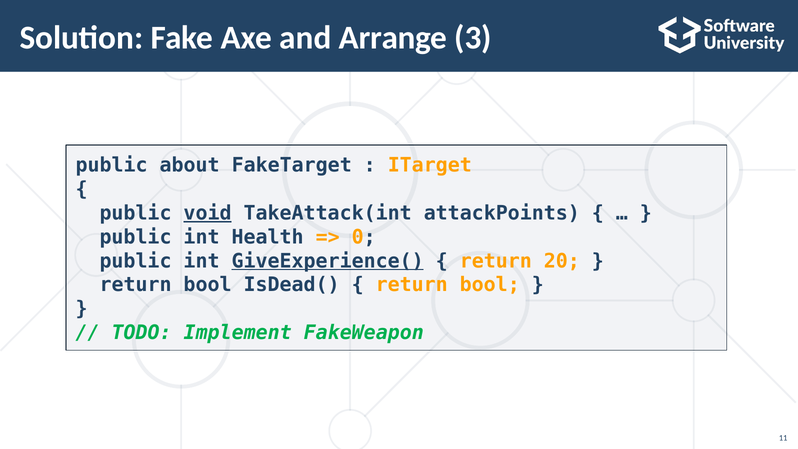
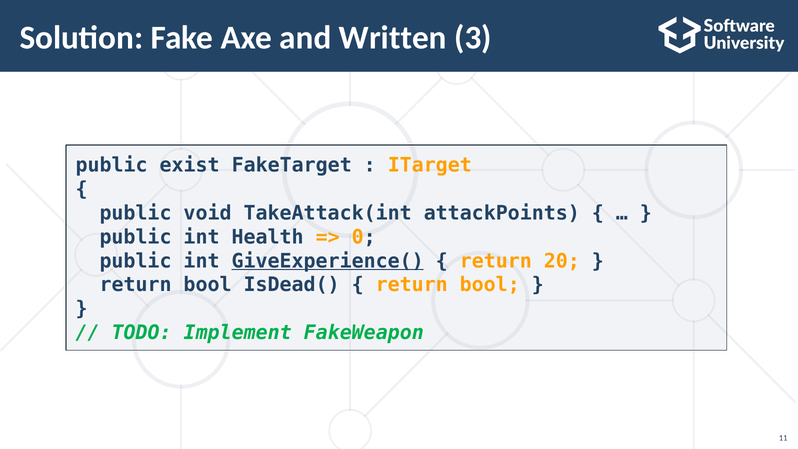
Arrange: Arrange -> Written (393, 38)
about: about -> exist (190, 165)
void underline: present -> none (208, 213)
